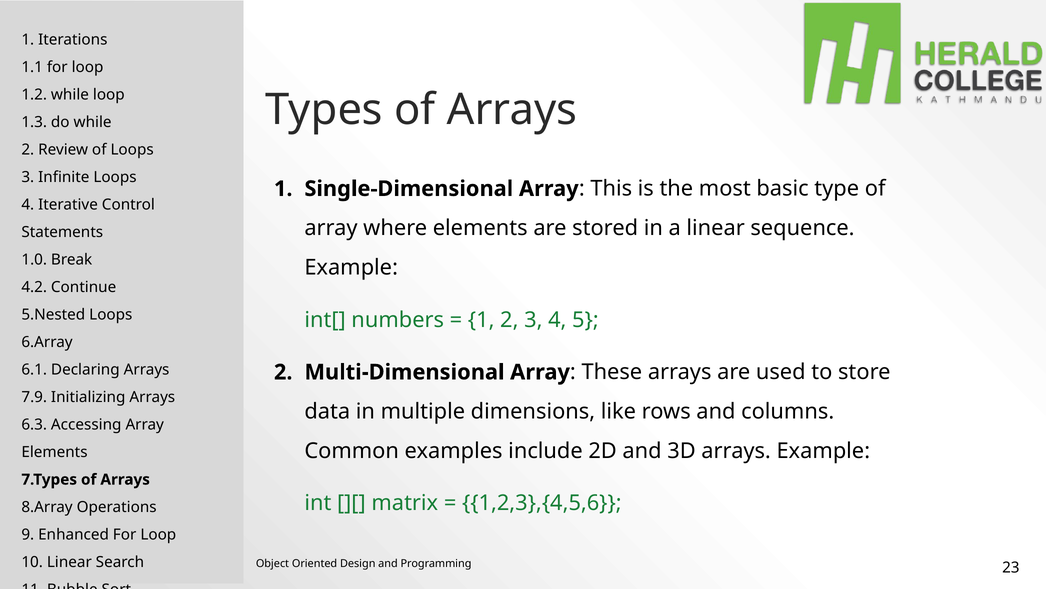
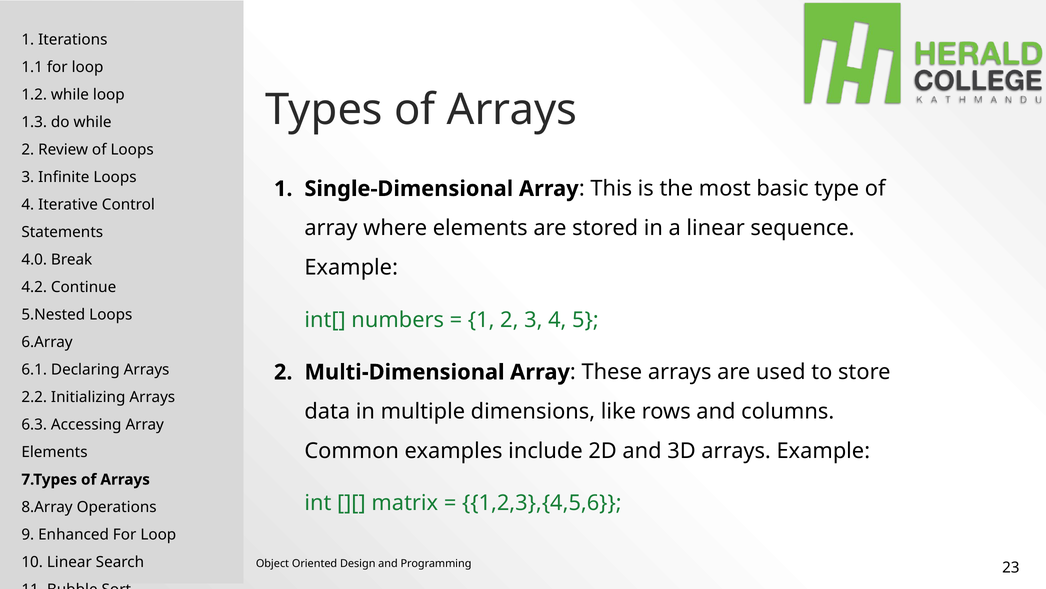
1.0: 1.0 -> 4.0 (34, 259)
7.9: 7.9 -> 2.2 (34, 397)
